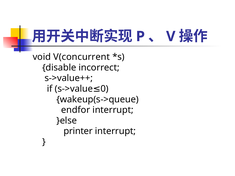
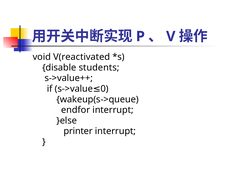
V(concurrent: V(concurrent -> V(reactivated (82, 57)
incorrect: incorrect -> students (99, 68)
